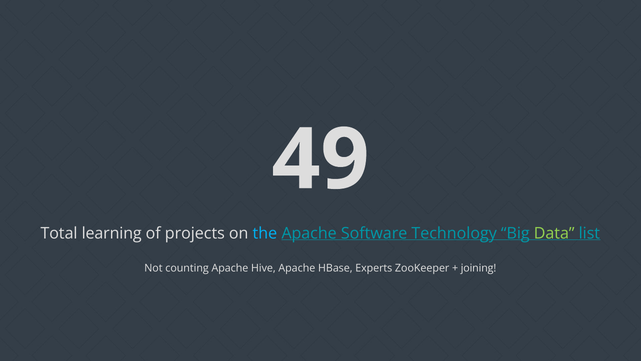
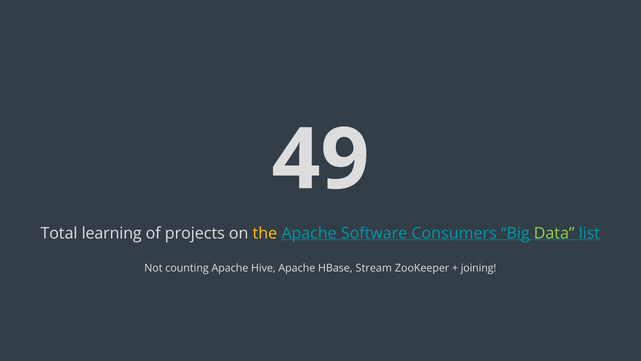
the colour: light blue -> yellow (265, 233)
Technology: Technology -> Consumers (454, 233)
Experts: Experts -> Stream (374, 268)
